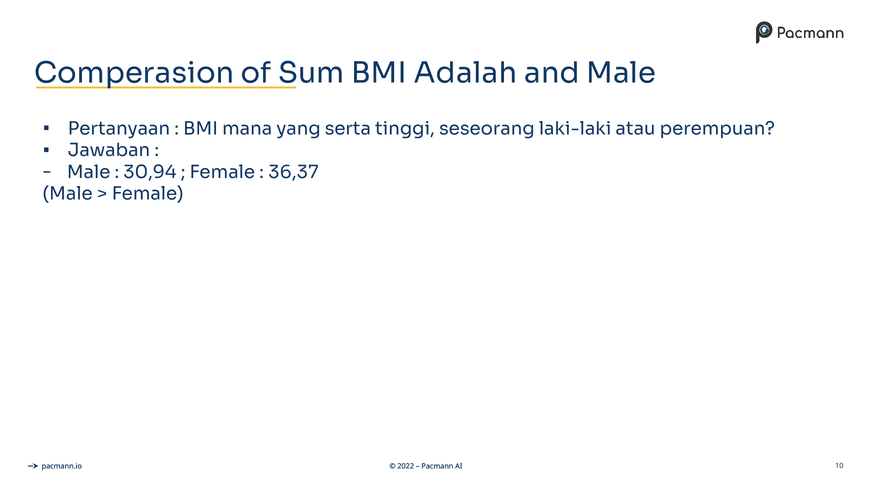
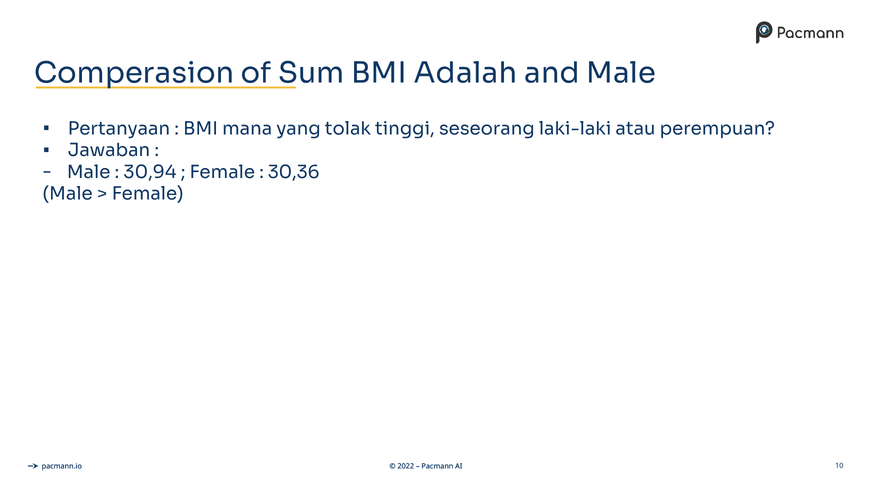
serta: serta -> tolak (348, 129)
36,37: 36,37 -> 30,36 (294, 172)
